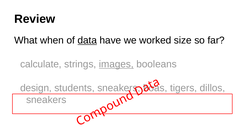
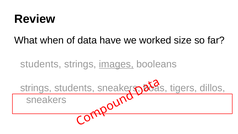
data underline: present -> none (87, 40)
calculate: calculate -> students (41, 64)
design: design -> strings (36, 88)
